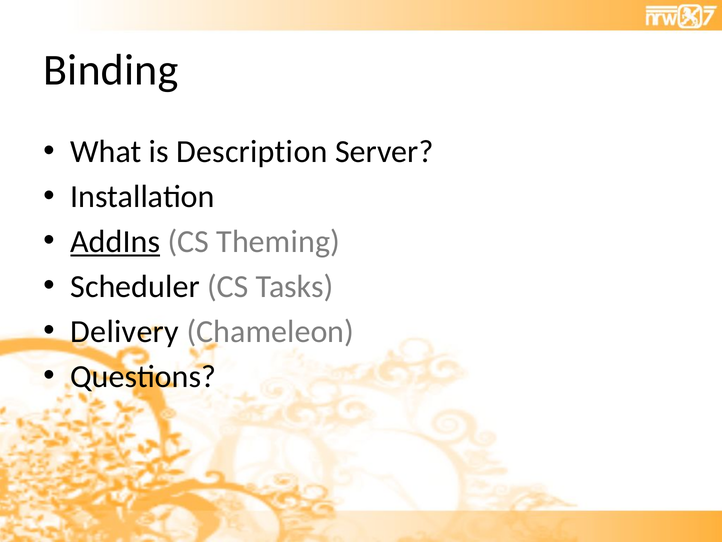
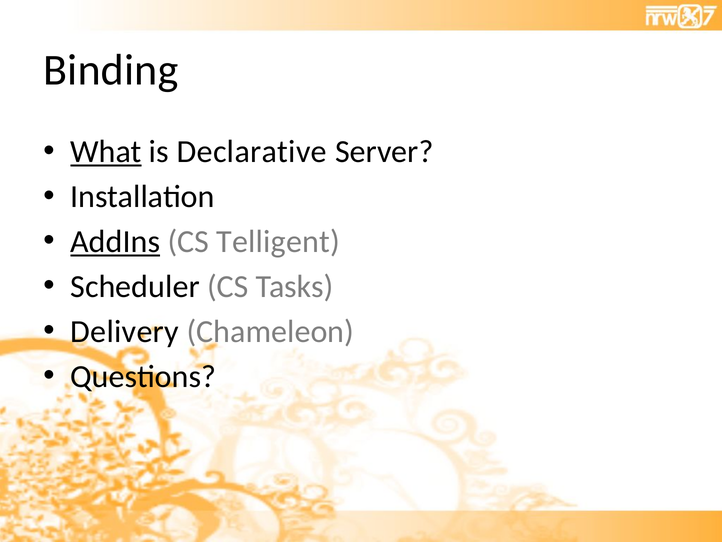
What underline: none -> present (106, 151)
Description: Description -> Declarative (252, 151)
Theming: Theming -> Telligent (278, 241)
